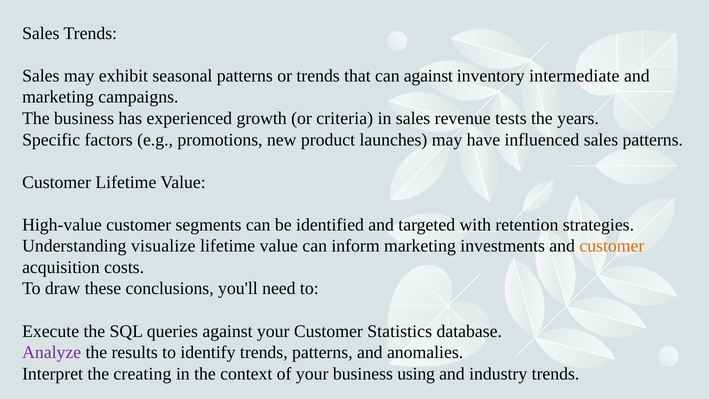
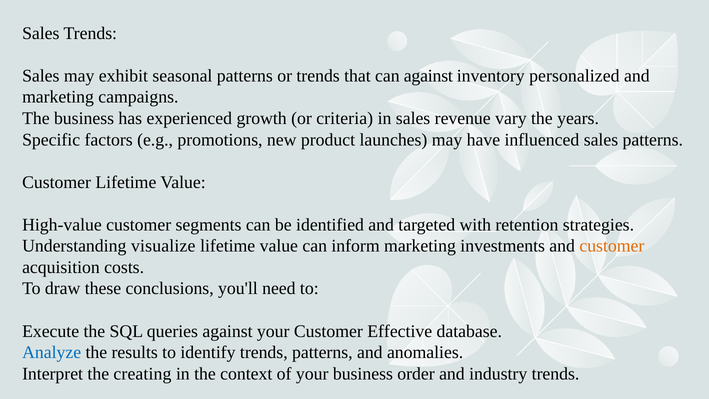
intermediate: intermediate -> personalized (574, 76)
tests: tests -> vary (511, 118)
Statistics: Statistics -> Effective (400, 331)
Analyze colour: purple -> blue (52, 352)
using: using -> order (416, 374)
